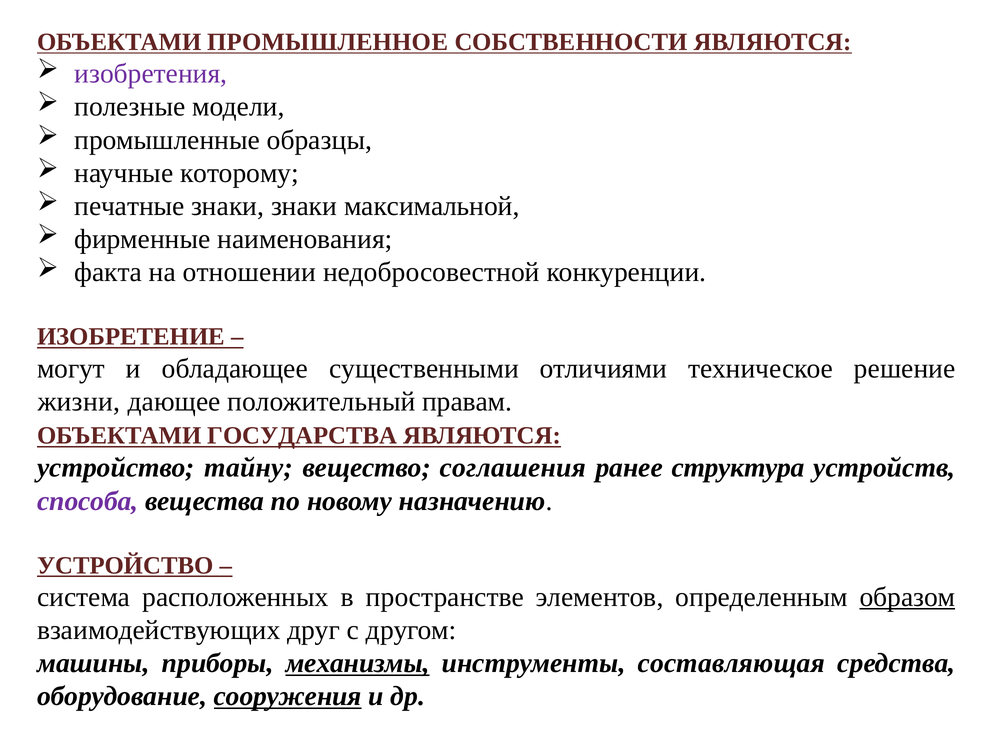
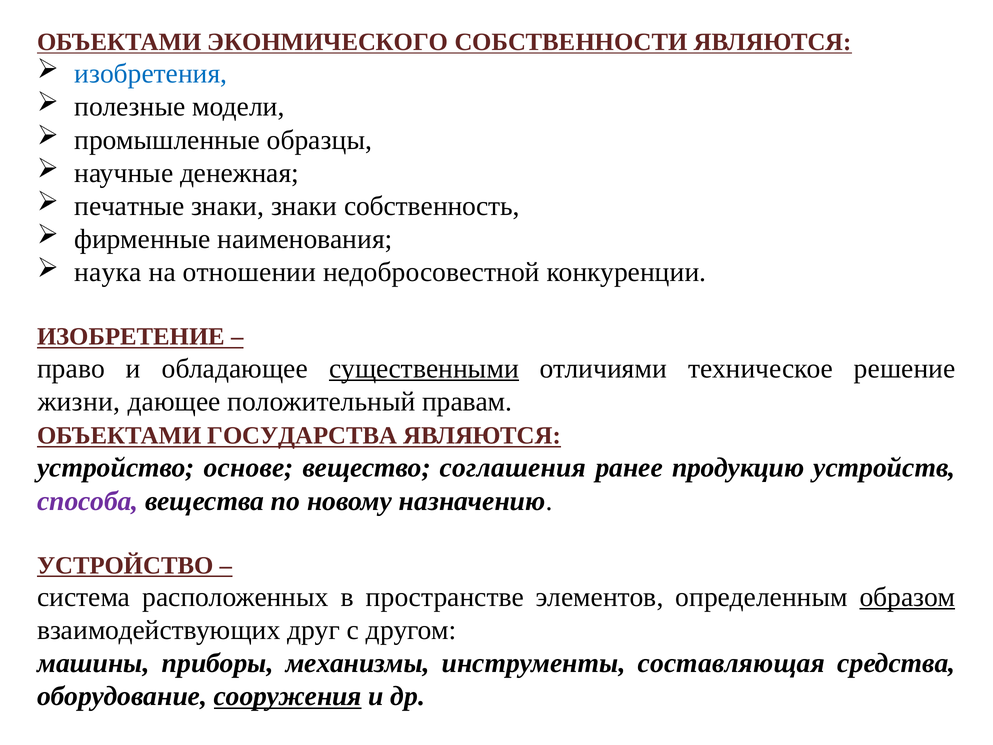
ПРОМЫШЛЕННОЕ: ПРОМЫШЛЕННОЕ -> ЭКОНМИЧЕСКОГО (328, 42)
изобретения colour: purple -> blue (151, 74)
которому: которому -> денежная (239, 173)
максимальной: максимальной -> собственность (432, 206)
факта: факта -> наука (108, 272)
могут: могут -> право (71, 368)
существенными underline: none -> present (424, 368)
тайну: тайну -> основе (249, 468)
структура: структура -> продукцию (738, 468)
механизмы underline: present -> none (358, 663)
